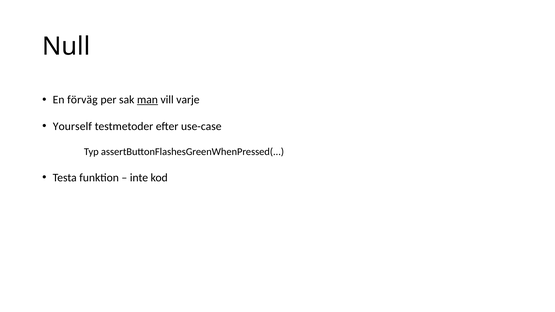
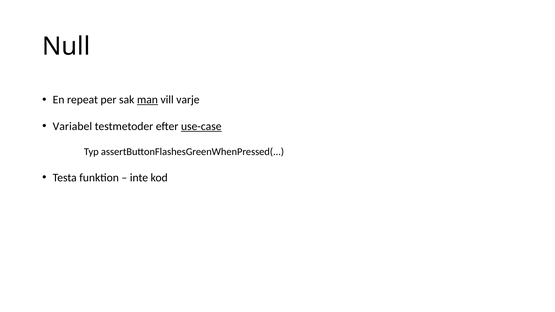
förväg: förväg -> repeat (83, 100)
Yourself: Yourself -> Variabel (72, 127)
use-case underline: none -> present (201, 127)
